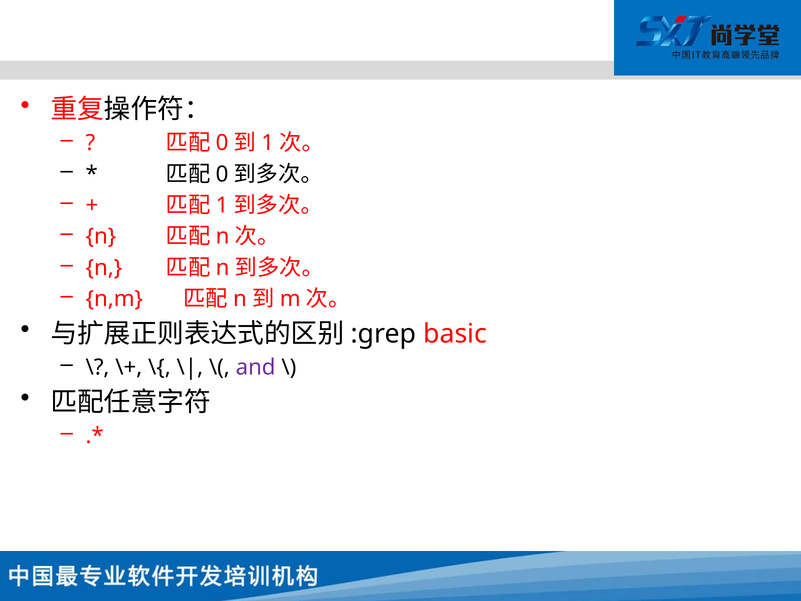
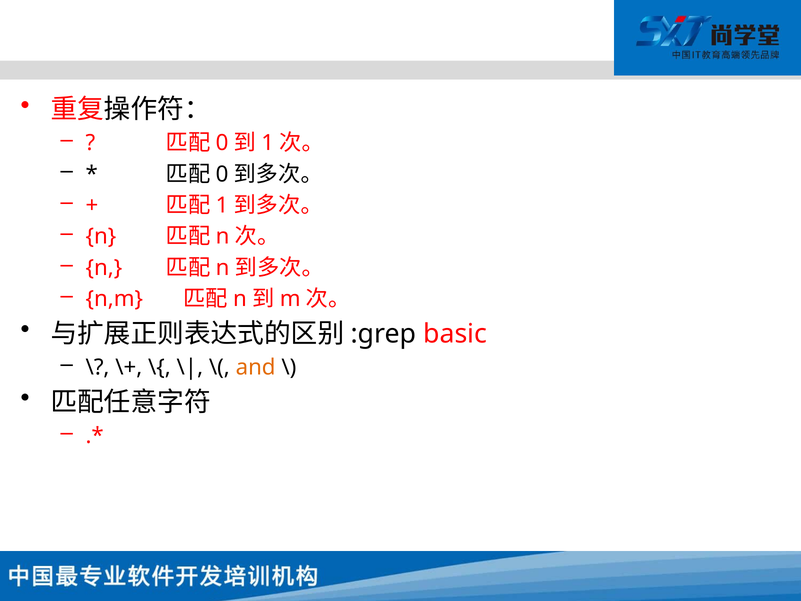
and colour: purple -> orange (256, 367)
